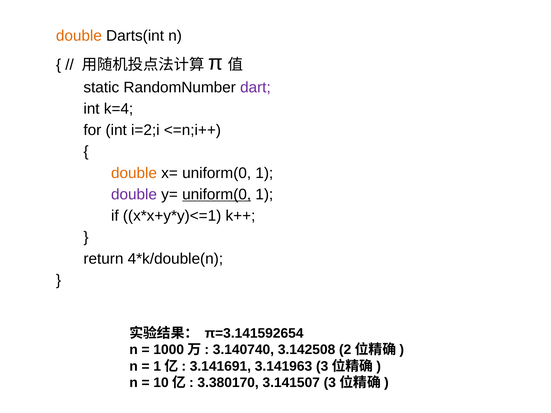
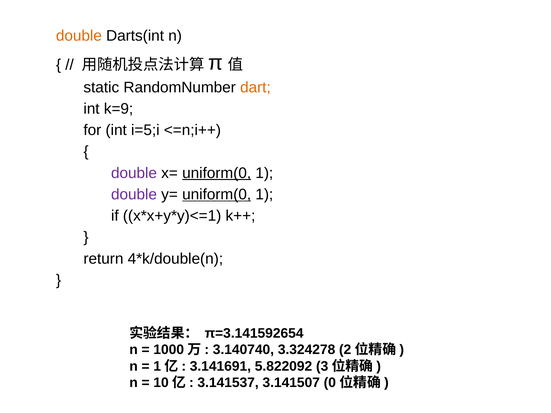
dart colour: purple -> orange (255, 87)
k=4: k=4 -> k=9 (119, 109)
i=2;i: i=2;i -> i=5;i (145, 130)
double colour: orange -> purple (134, 173)
uniform(0 underline: none -> present (217, 173)
3.142508: 3.142508 -> 3.324278 (307, 350)
3.141963: 3.141963 -> 5.822092 (284, 366)
3.380170: 3.380170 -> 3.141537 (228, 383)
3.141507 3: 3 -> 0 (330, 383)
